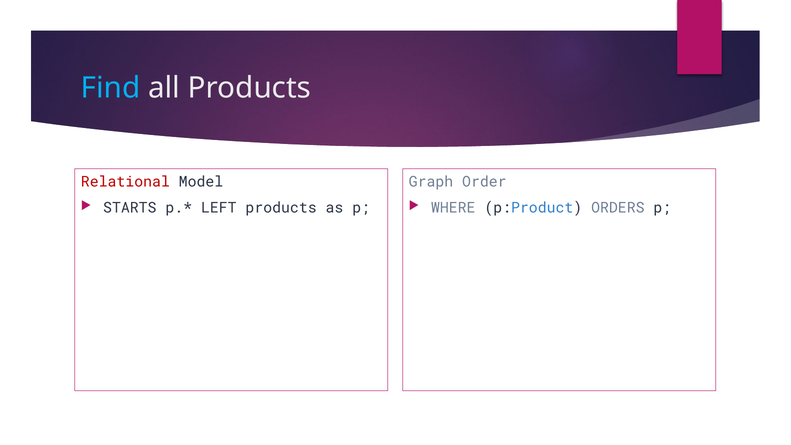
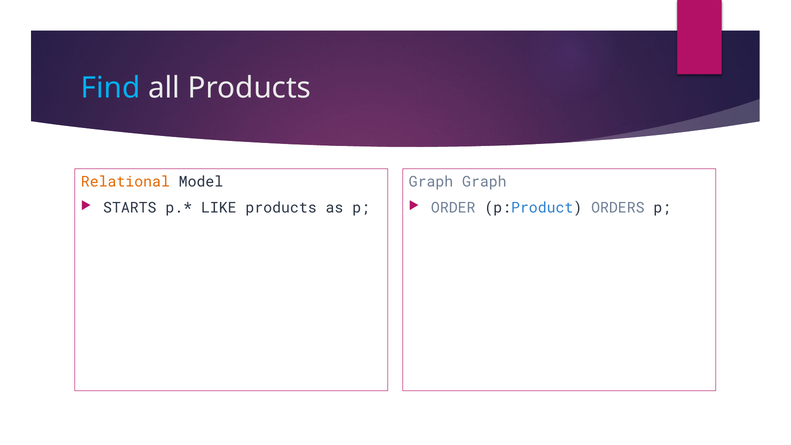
Relational colour: red -> orange (125, 182)
Graph Order: Order -> Graph (484, 182)
LEFT: LEFT -> LIKE (219, 208)
WHERE: WHERE -> ORDER (453, 208)
